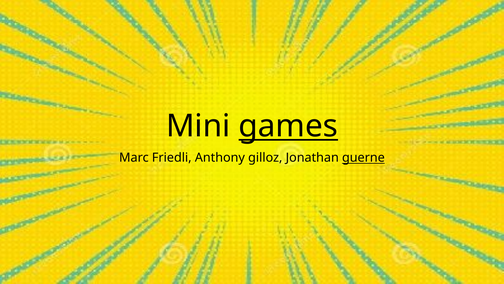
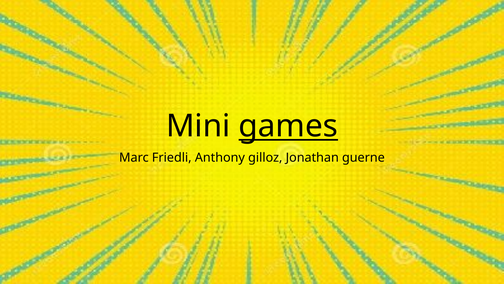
guerne underline: present -> none (363, 158)
